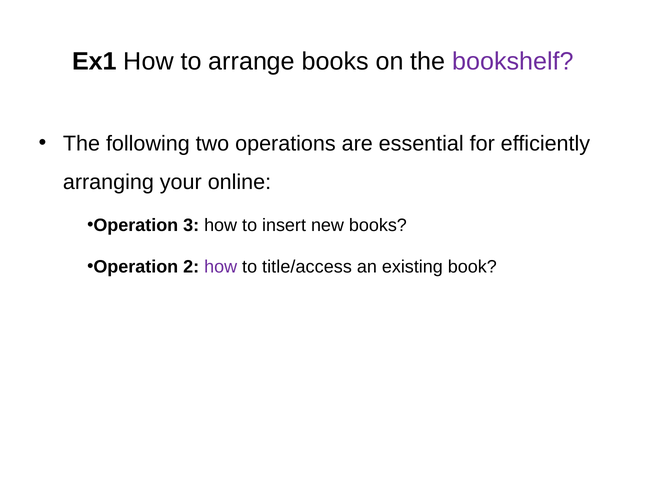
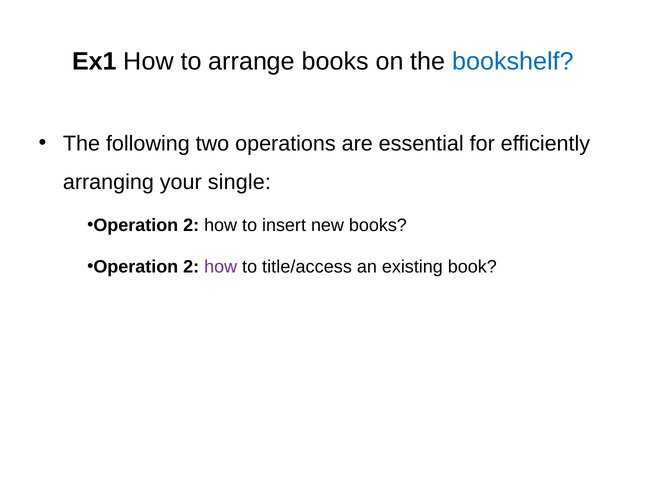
bookshelf colour: purple -> blue (513, 62)
online: online -> single (239, 182)
3: 3 -> 2 (191, 226)
